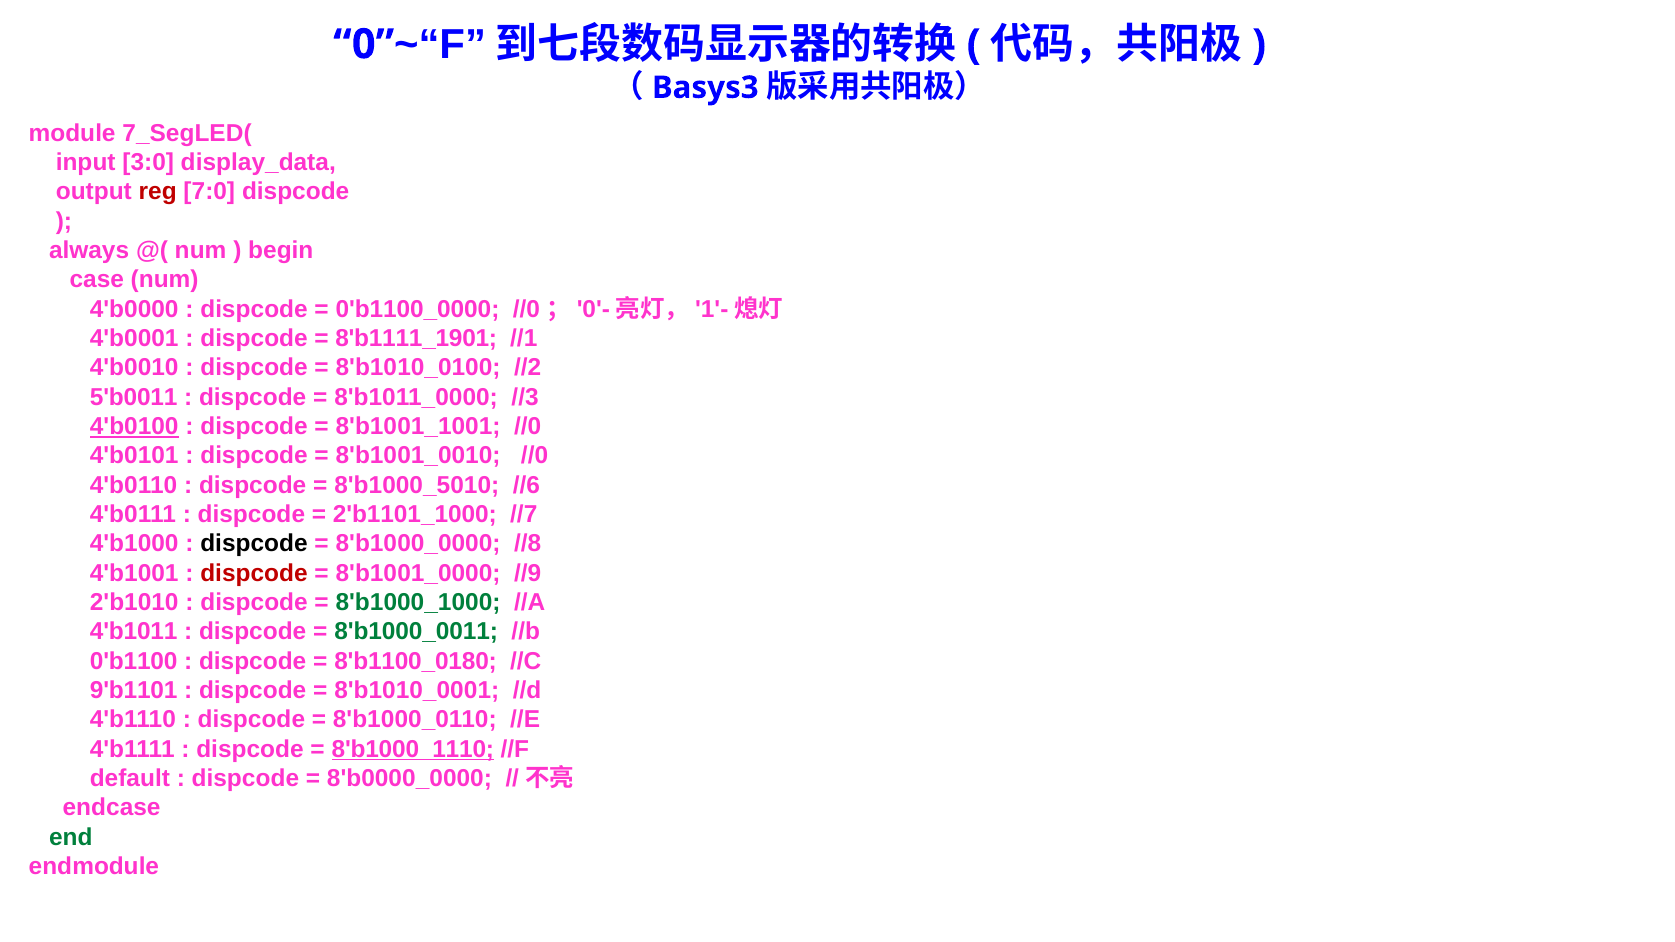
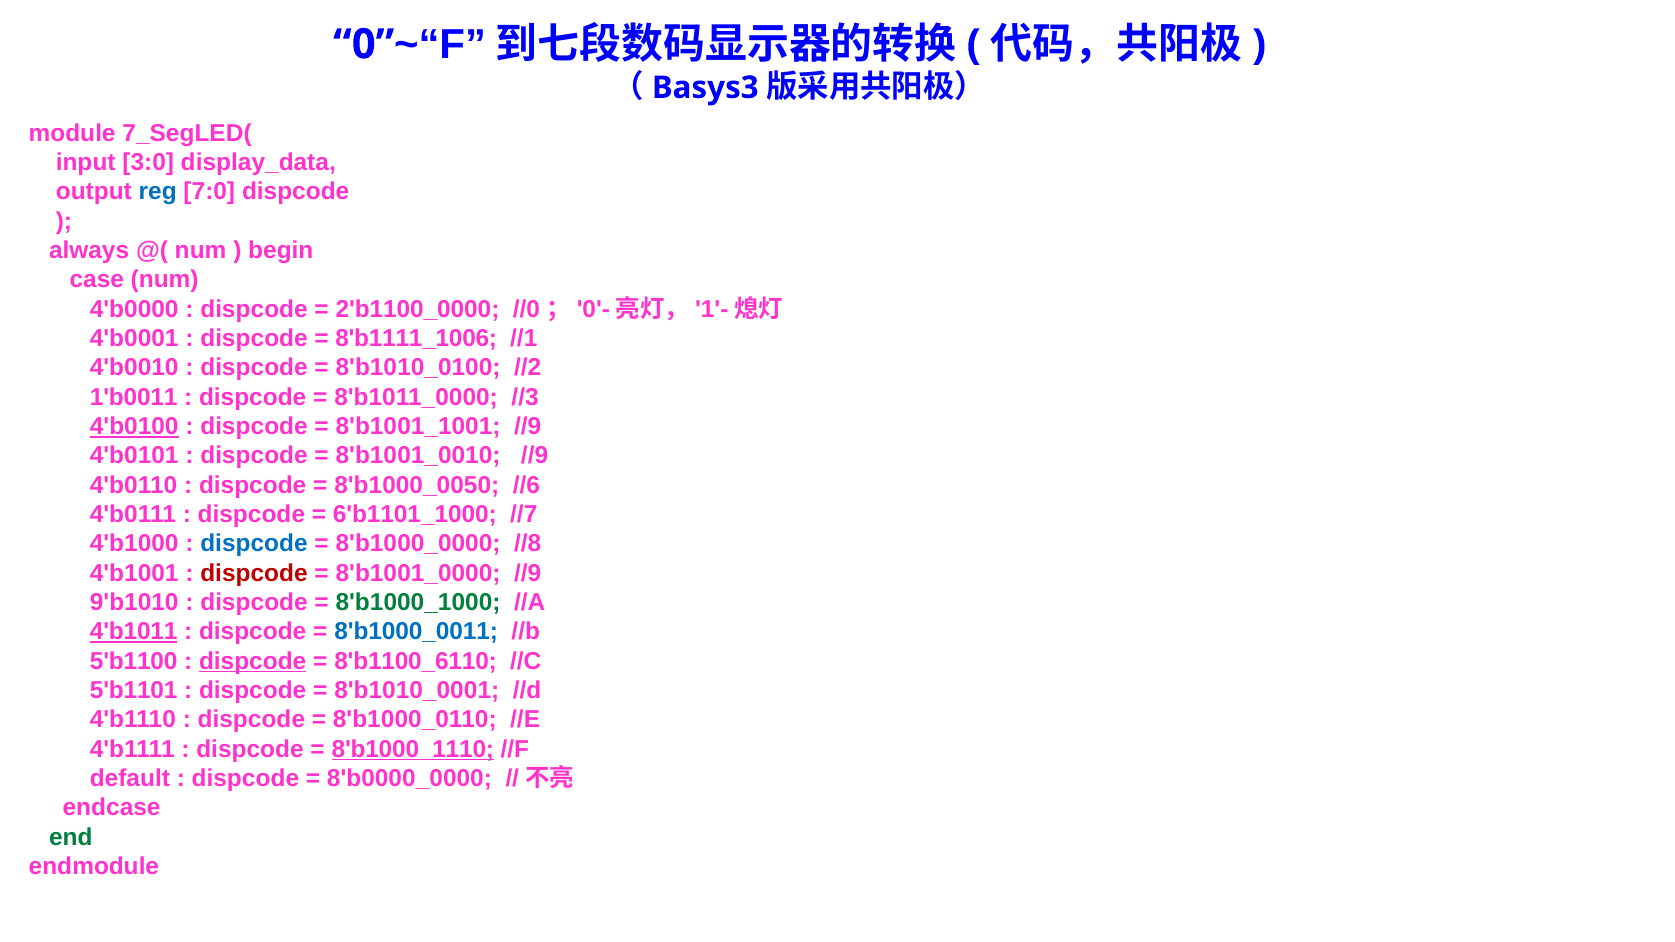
reg colour: red -> blue (158, 192)
0'b1100_0000: 0'b1100_0000 -> 2'b1100_0000 (417, 309)
8'b1111_1901: 8'b1111_1901 -> 8'b1111_1006 (416, 339)
5'b0011: 5'b0011 -> 1'b0011 (134, 397)
8'b1001_1001 //0: //0 -> //9 (528, 427)
8'b1001_0010 //0: //0 -> //9 (535, 456)
8'b1000_5010: 8'b1000_5010 -> 8'b1000_0050 (417, 485)
2'b1101_1000: 2'b1101_1000 -> 6'b1101_1000 (415, 515)
dispcode colour: black -> blue (254, 544)
2'b1010: 2'b1010 -> 9'b1010 (134, 602)
4'b1011 underline: none -> present (134, 632)
8'b1000_0011 colour: green -> blue (416, 632)
0'b1100: 0'b1100 -> 5'b1100 (134, 661)
dispcode underline: none -> present (253, 661)
8'b1100_0180: 8'b1100_0180 -> 8'b1100_6110 (416, 661)
9'b1101: 9'b1101 -> 5'b1101 (134, 690)
